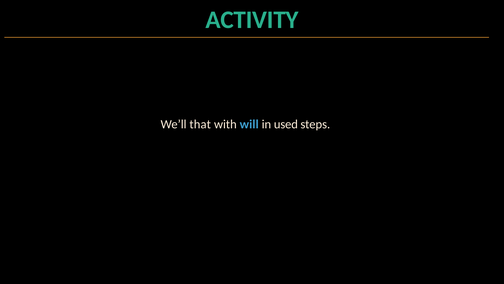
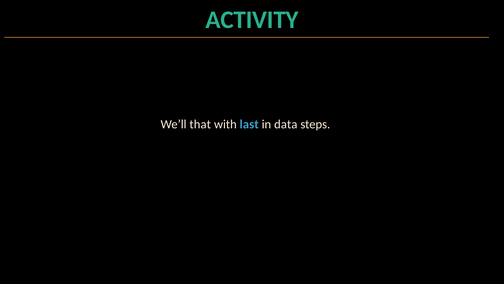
will: will -> last (249, 124)
used: used -> data (286, 124)
